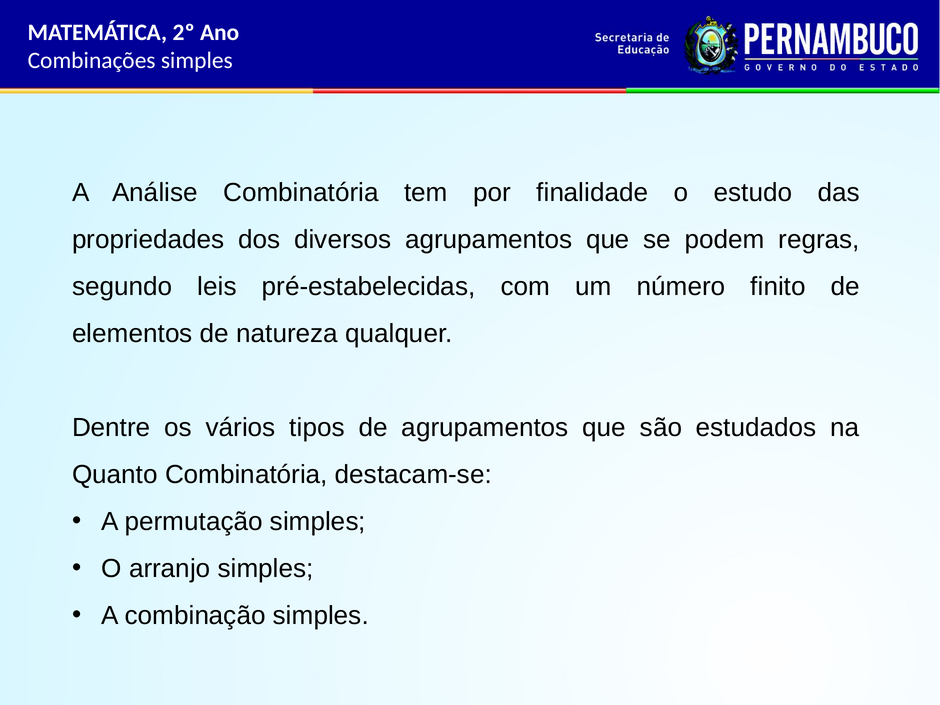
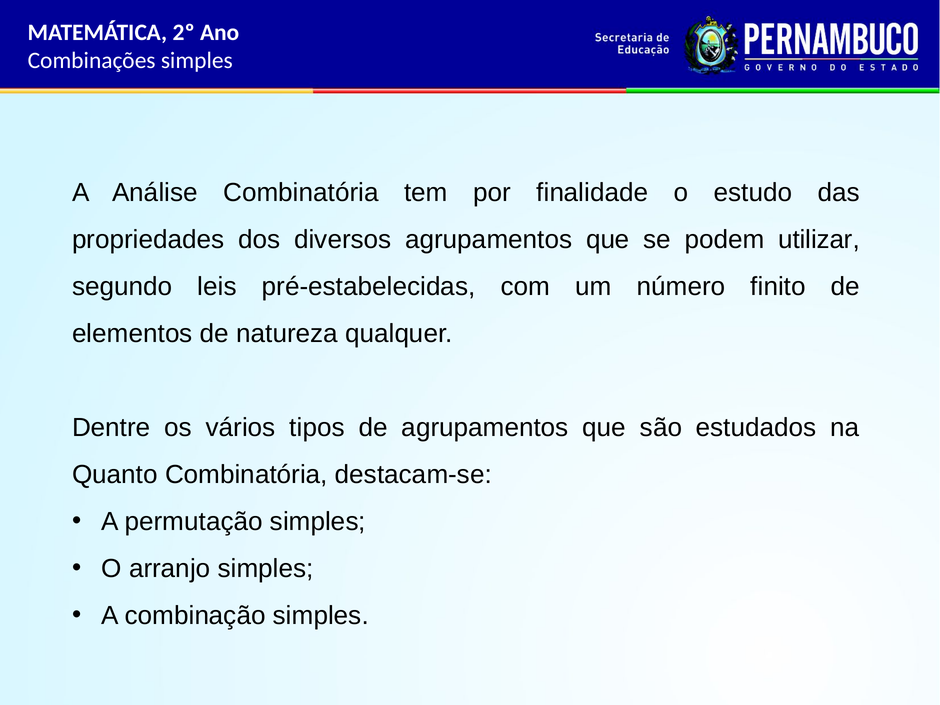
regras: regras -> utilizar (819, 240)
